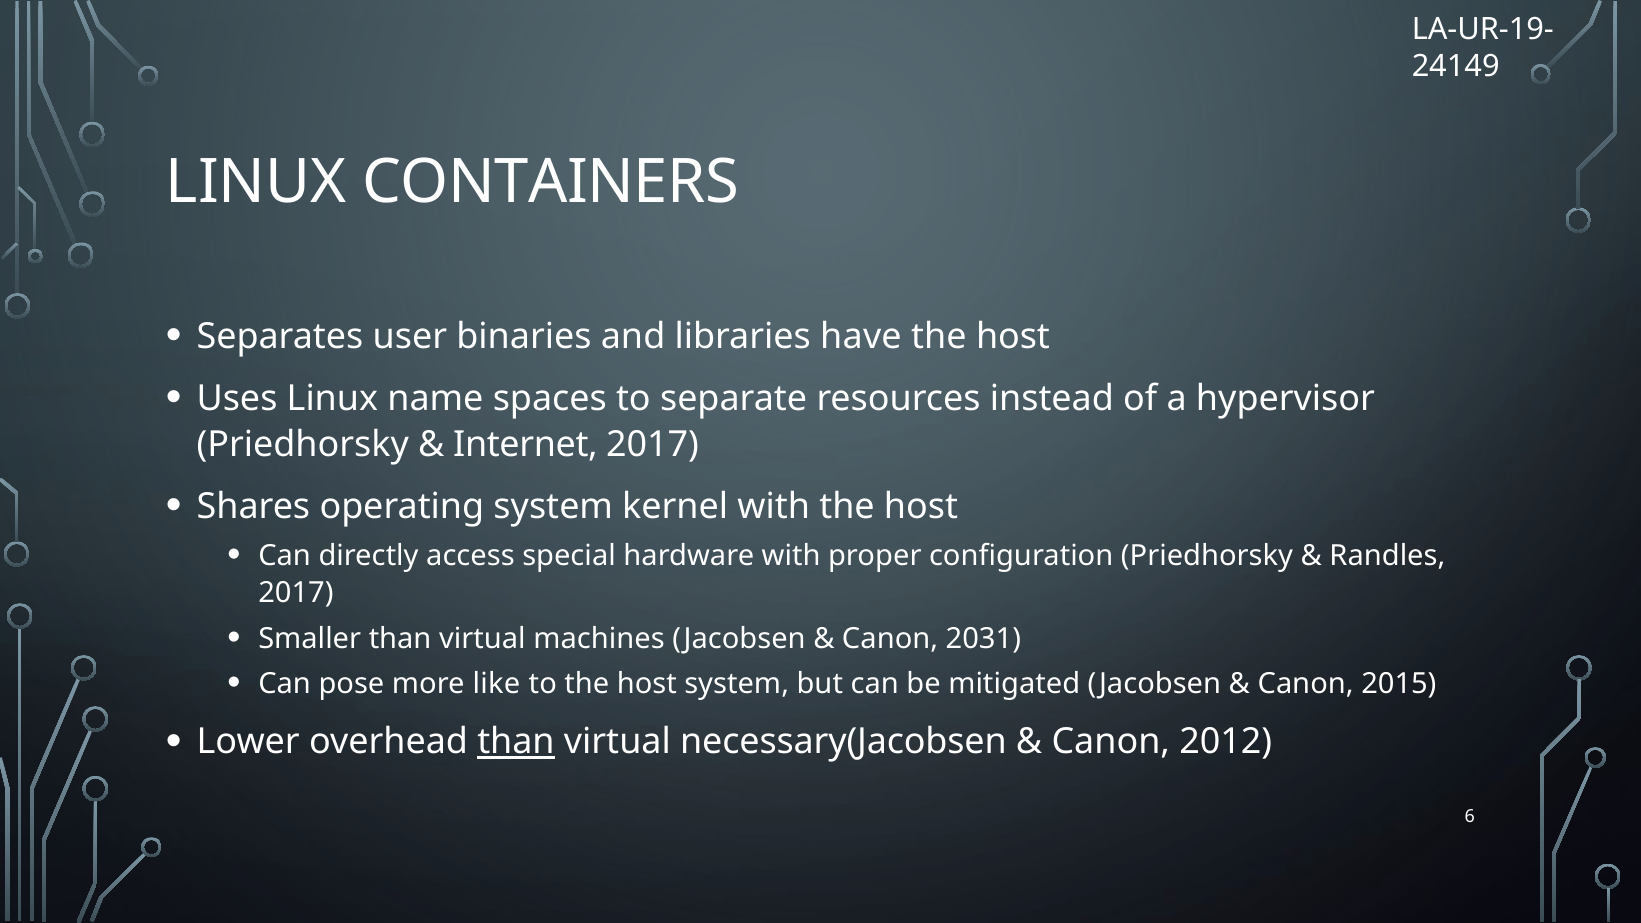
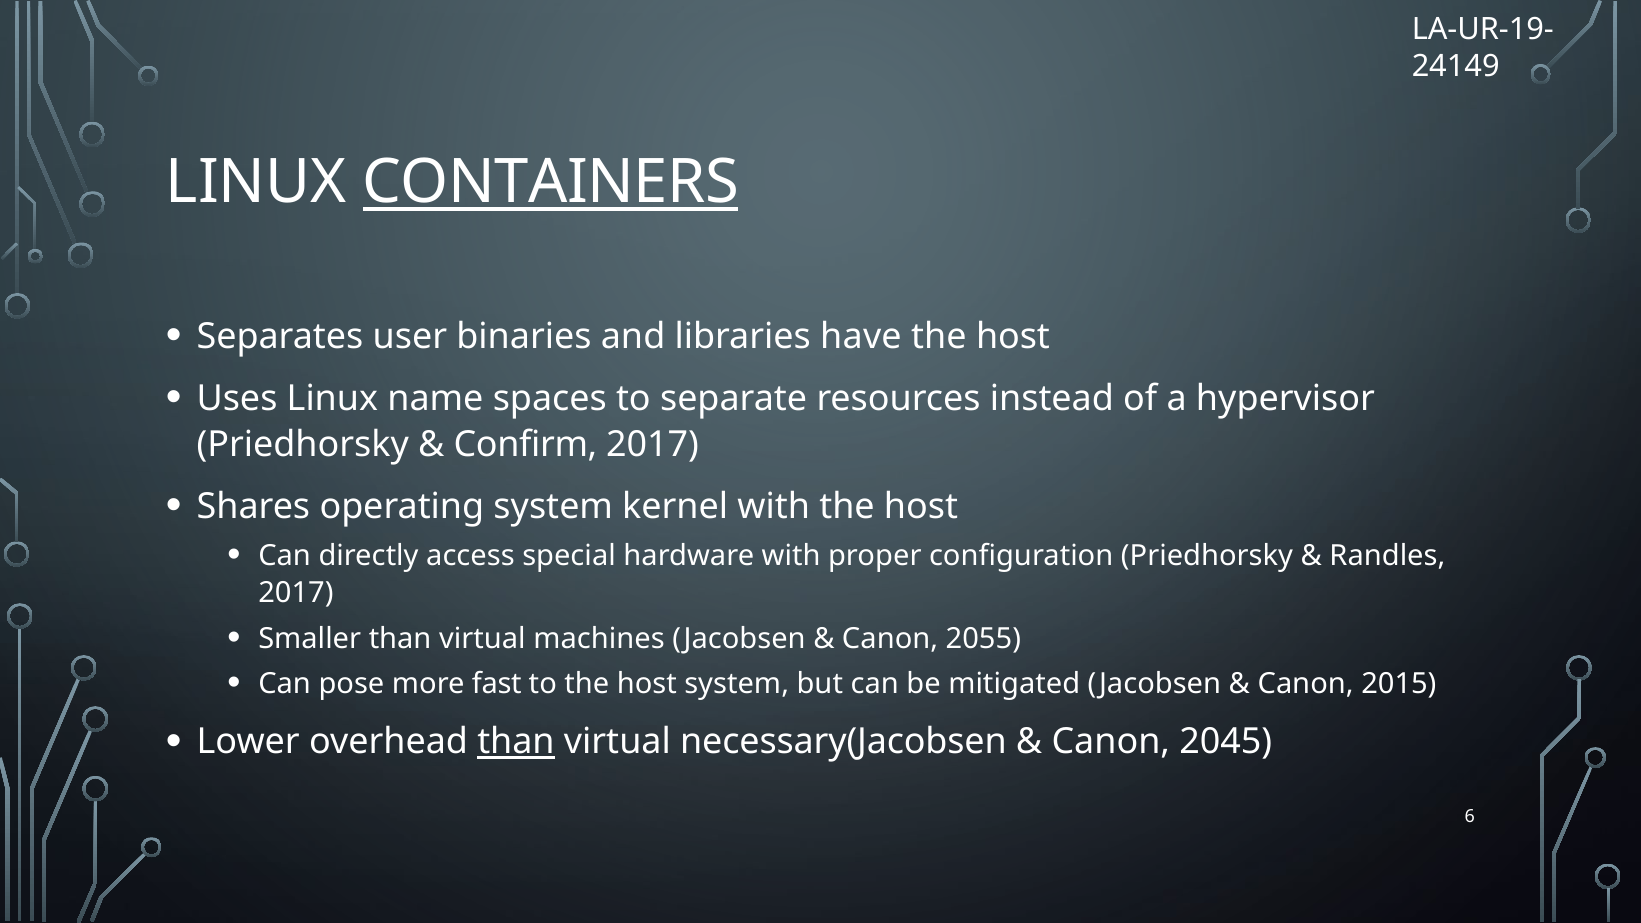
CONTAINERS underline: none -> present (551, 182)
Internet: Internet -> Confirm (525, 445)
2031: 2031 -> 2055 (983, 639)
like: like -> fast (497, 684)
2012: 2012 -> 2045 (1226, 742)
